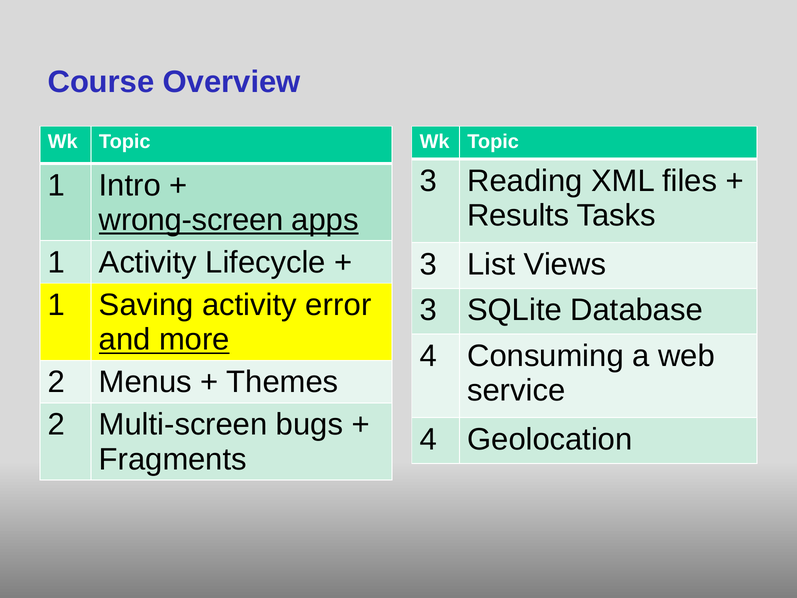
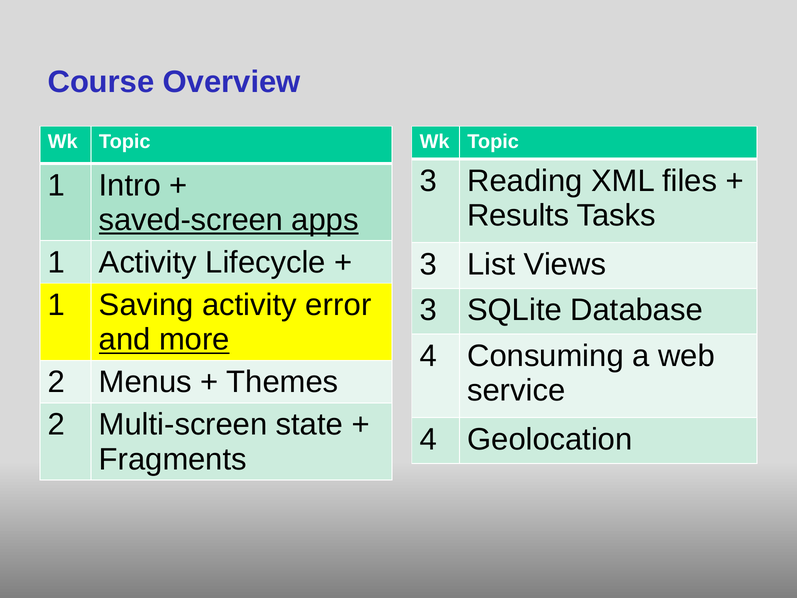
wrong-screen: wrong-screen -> saved-screen (191, 220)
bugs: bugs -> state (309, 425)
